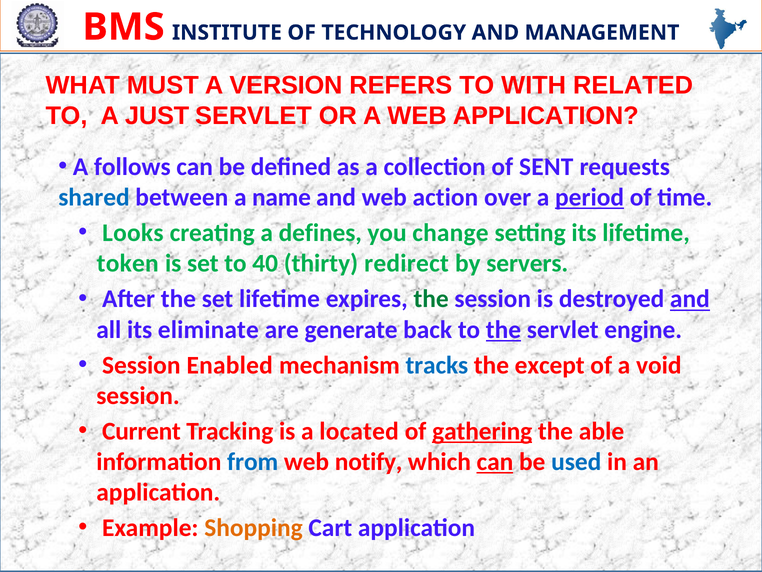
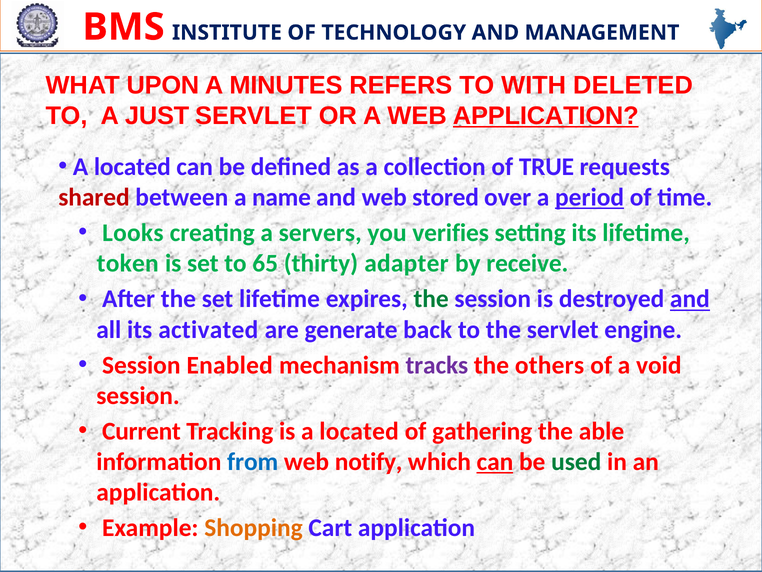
MUST: MUST -> UPON (163, 85)
VERSION: VERSION -> MINUTES (286, 85)
RELATED: RELATED -> DELETED (633, 85)
APPLICATION underline: none -> present (546, 116)
follows: follows -> located (132, 167)
SENT: SENT -> TRUE (546, 167)
shared colour: blue -> red (94, 197)
action: action -> stored (446, 197)
defines: defines -> servers (320, 233)
change: change -> verifies (451, 233)
40: 40 -> 65 (265, 263)
redirect: redirect -> adapter (406, 263)
servers: servers -> receive (527, 263)
eliminate: eliminate -> activated (208, 329)
the underline: present -> none (503, 329)
tracks colour: blue -> purple (437, 365)
except: except -> others (550, 365)
gathering underline: present -> none (482, 431)
used colour: blue -> green (576, 461)
